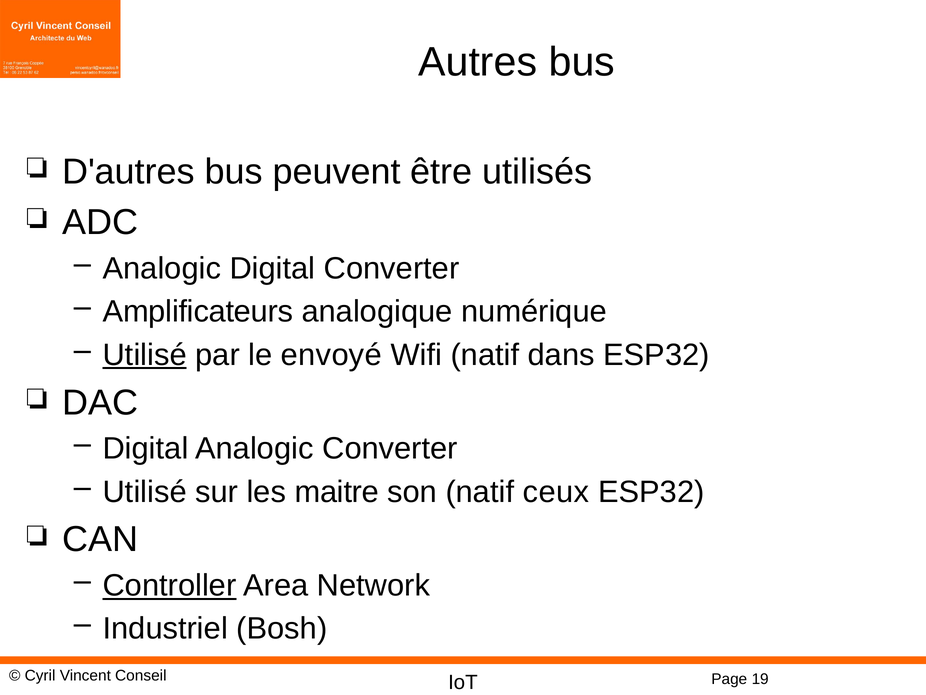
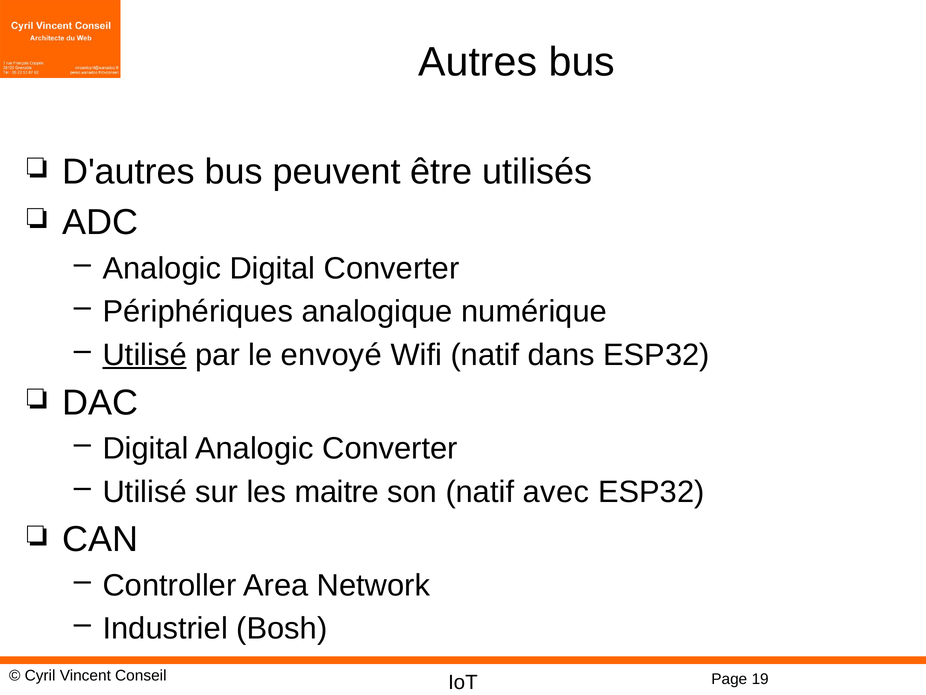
Amplificateurs: Amplificateurs -> Périphériques (198, 311)
ceux: ceux -> avec (556, 491)
Controller underline: present -> none (170, 585)
